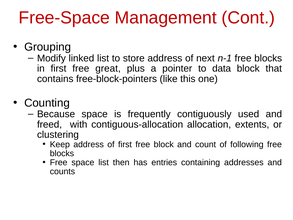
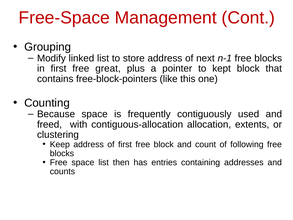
data: data -> kept (222, 68)
